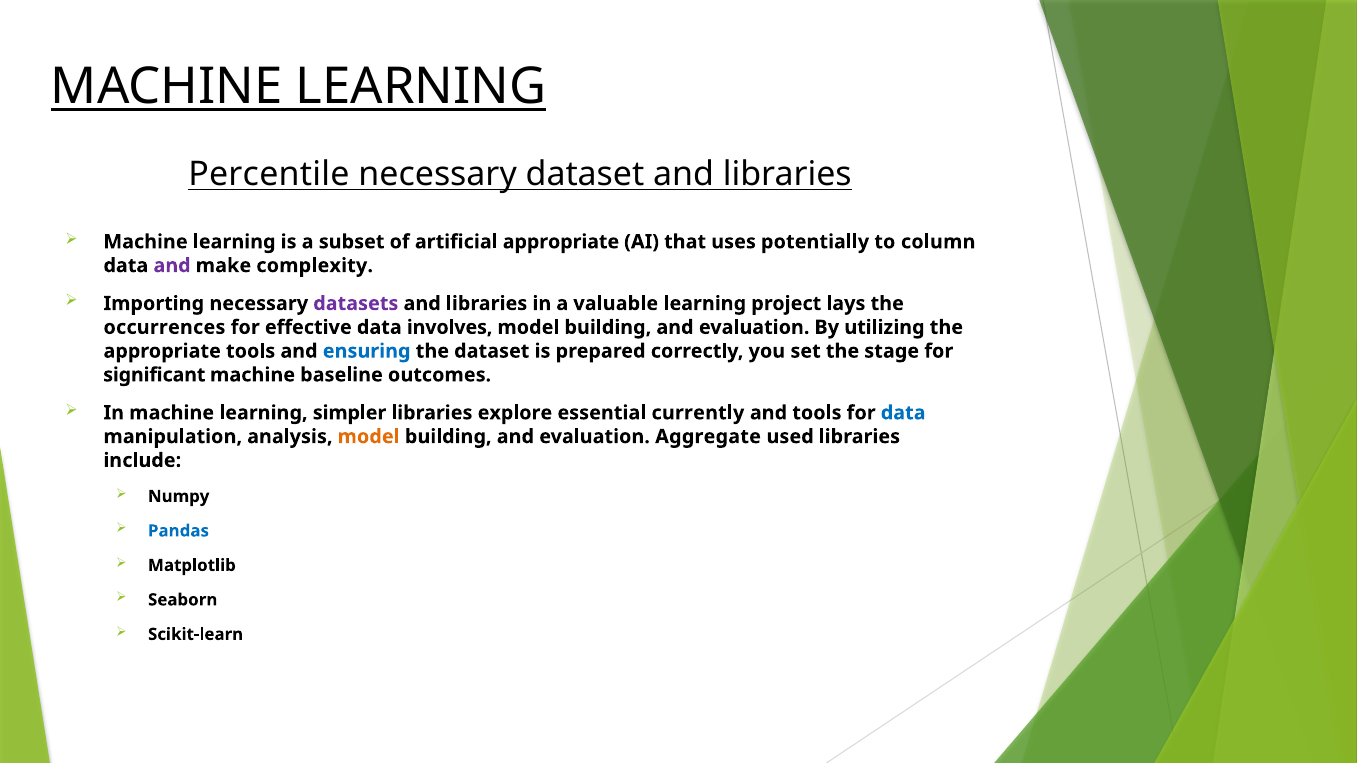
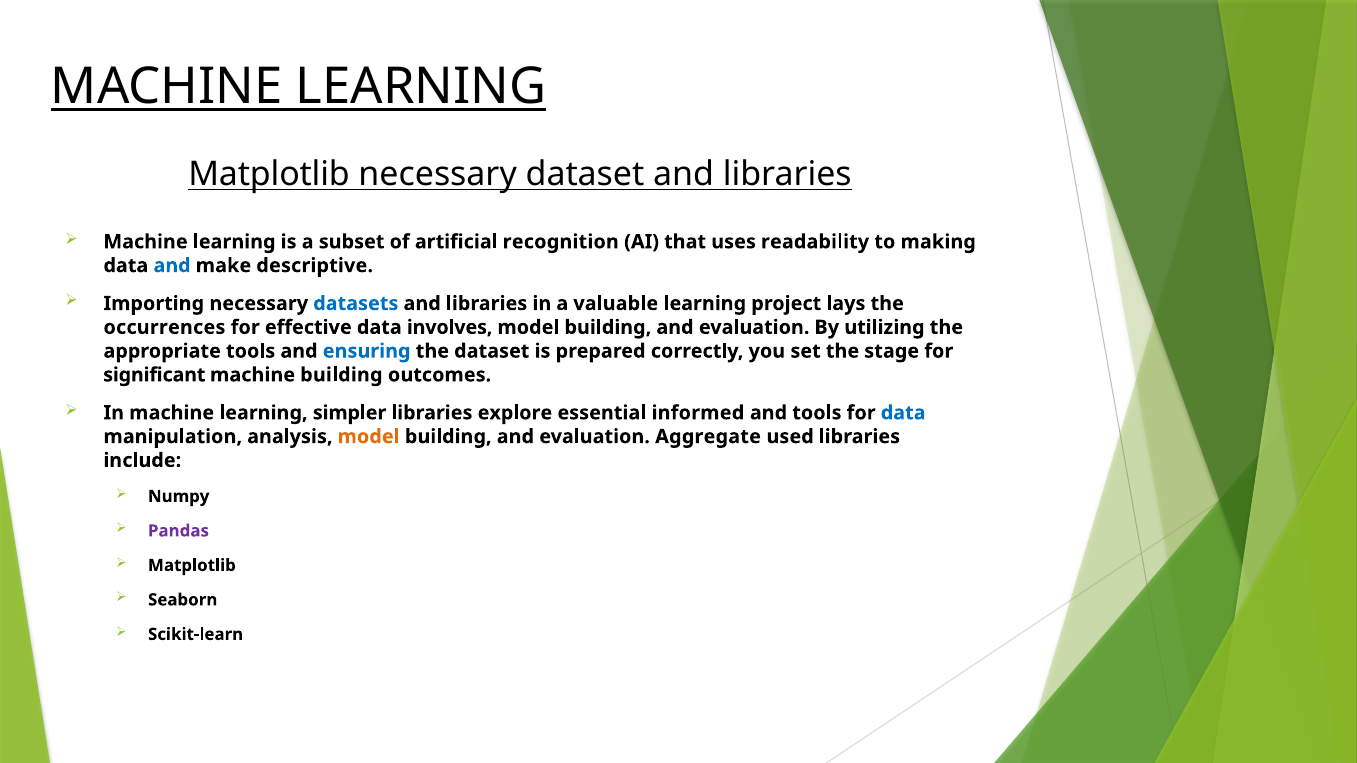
Percentile: Percentile -> Matplotlib (269, 174)
artificial appropriate: appropriate -> recognition (561, 242)
potentially: potentially -> readability (815, 242)
column: column -> making (938, 242)
and colour: purple -> blue (172, 266)
complexity: complexity -> descriptive (315, 266)
datasets colour: purple -> blue (356, 304)
machine baseline: baseline -> building (341, 375)
currently: currently -> informed (698, 413)
Pandas colour: blue -> purple (178, 531)
